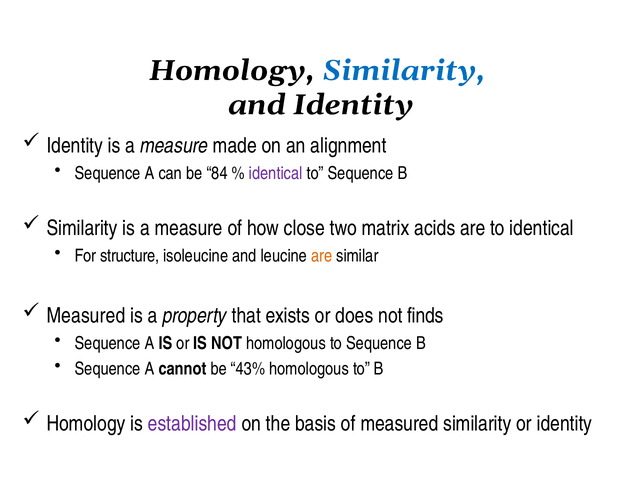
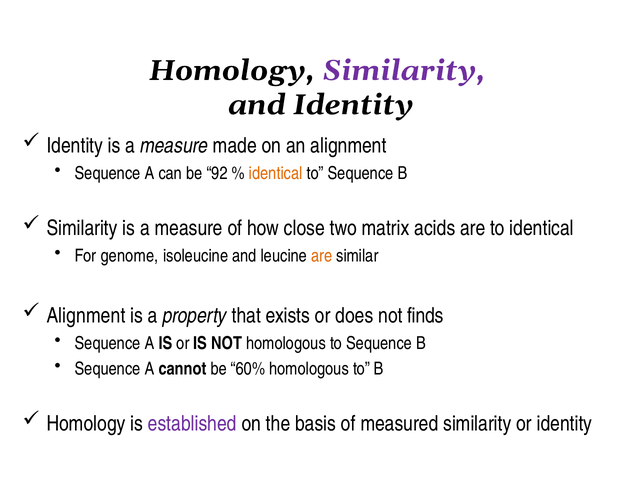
Similarity colour: blue -> purple (404, 70)
84: 84 -> 92 (217, 173)
identical colour: purple -> orange (276, 173)
structure: structure -> genome (130, 255)
Measured: Measured -> Alignment (86, 315)
43%: 43% -> 60% (248, 368)
